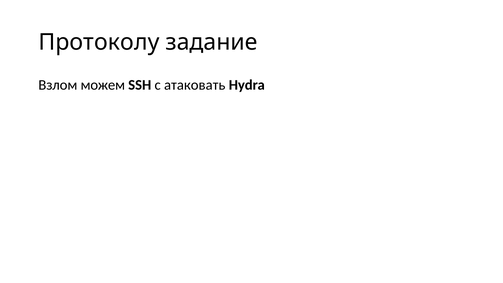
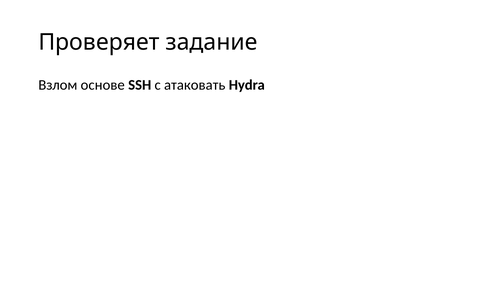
Протоколу: Протоколу -> Проверяет (99, 42)
можем: можем -> основе (103, 85)
